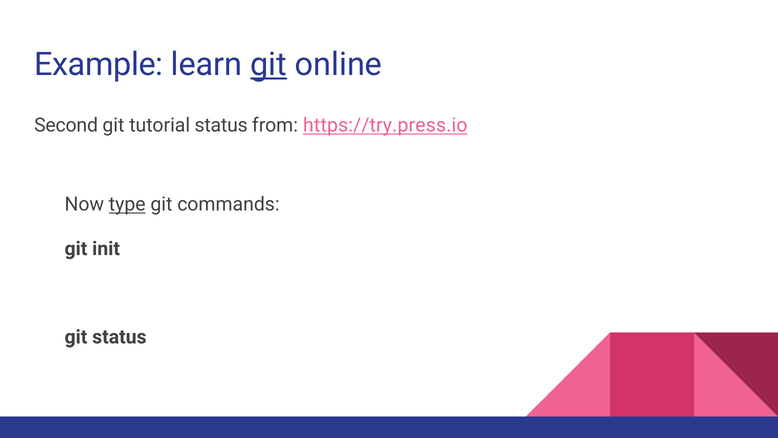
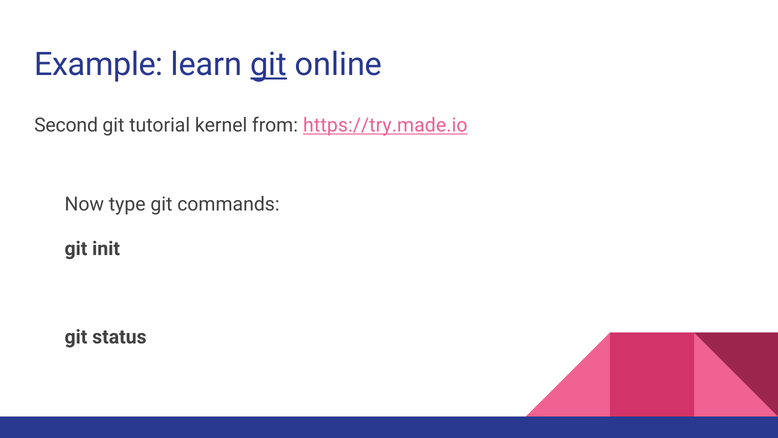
tutorial status: status -> kernel (221, 125)
https://try.press.io: https://try.press.io -> https://try.made.io (385, 125)
type underline: present -> none (127, 204)
